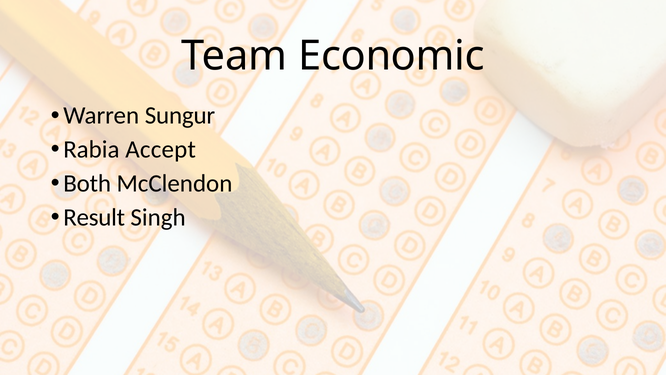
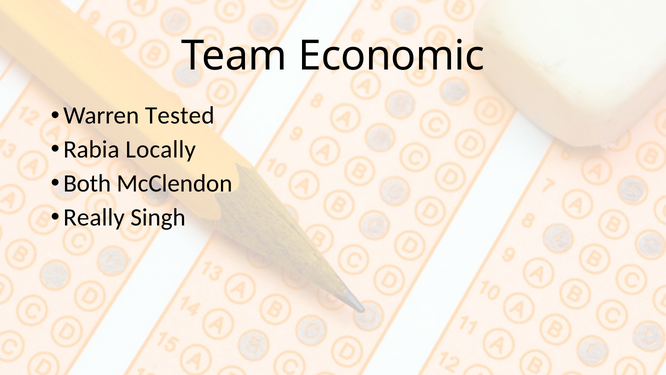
Sungur: Sungur -> Tested (180, 116)
Accept: Accept -> Locally (161, 149)
Result: Result -> Really (94, 217)
